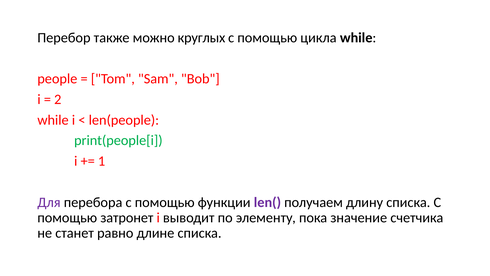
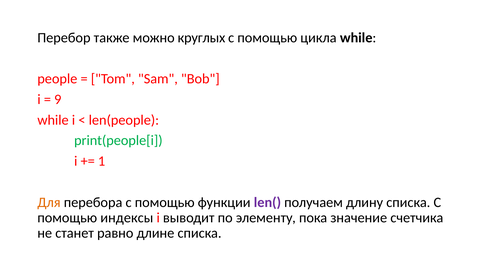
2: 2 -> 9 (58, 99)
Для colour: purple -> orange (49, 202)
затронет: затронет -> индексы (127, 217)
